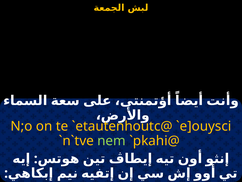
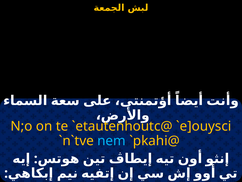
nem colour: light green -> light blue (112, 140)
